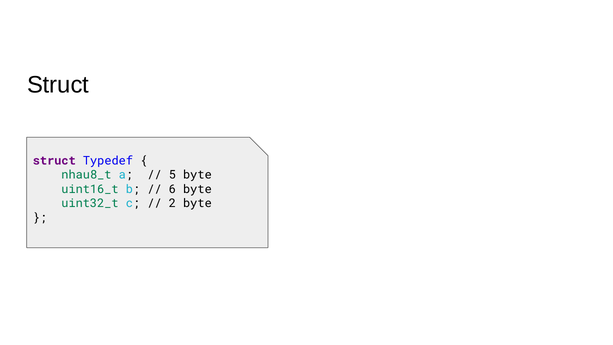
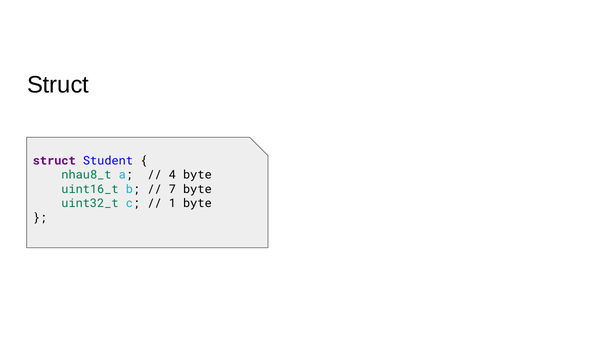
Typedef: Typedef -> Student (108, 160)
5: 5 -> 4 (172, 175)
6: 6 -> 7 (172, 189)
2: 2 -> 1 (172, 203)
